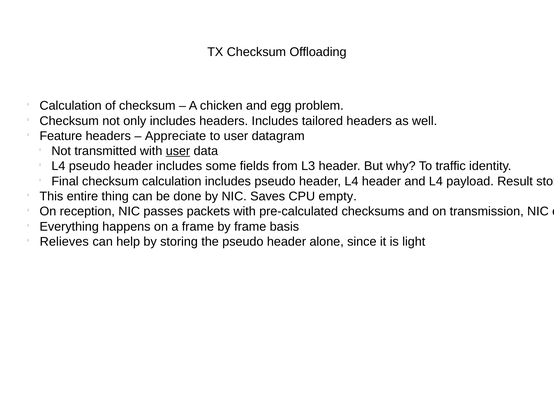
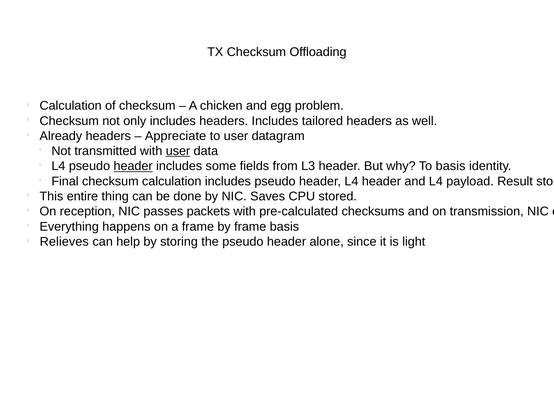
Feature: Feature -> Already (61, 136)
header underline: none -> present (133, 166)
To traffic: traffic -> basis (451, 166)
CPU empty: empty -> stored (338, 196)
